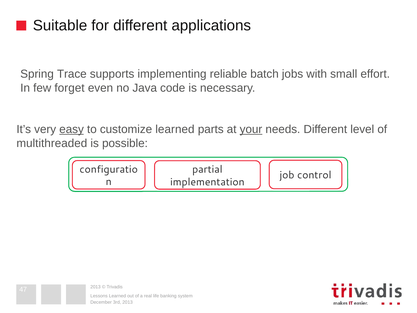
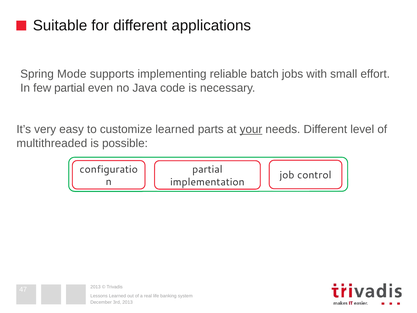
Trace: Trace -> Mode (72, 74)
few forget: forget -> partial (70, 88)
easy underline: present -> none (72, 129)
